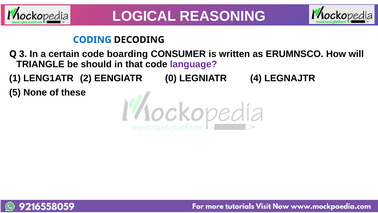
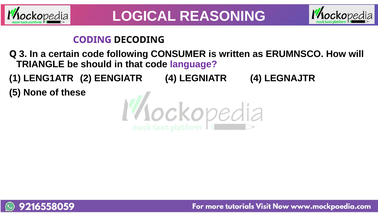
CODING colour: blue -> purple (92, 40)
boarding: boarding -> following (127, 54)
EENGIATR 0: 0 -> 4 (171, 78)
